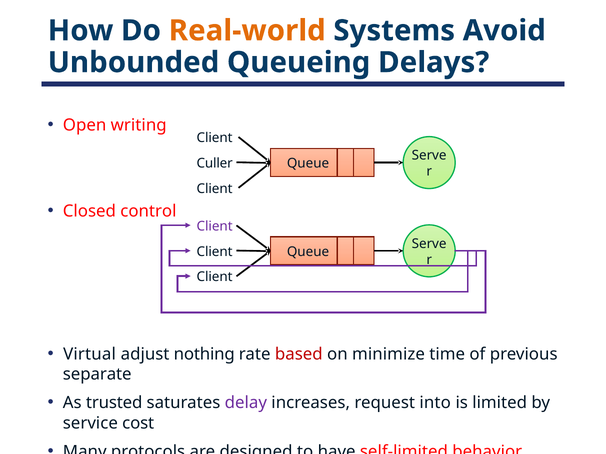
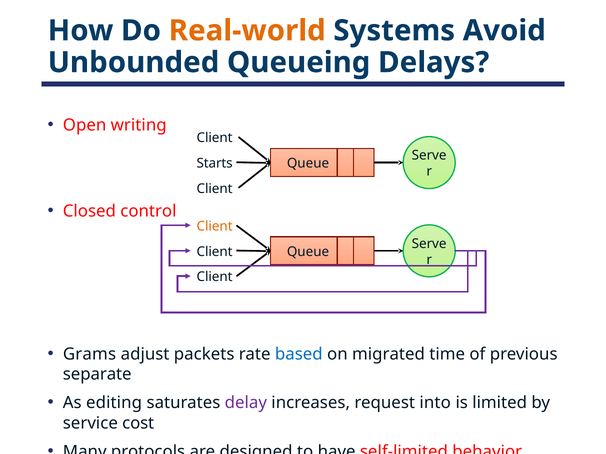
Culler: Culler -> Starts (215, 164)
Client colour: purple -> orange (215, 226)
Virtual: Virtual -> Grams (90, 354)
nothing: nothing -> packets (204, 354)
based colour: red -> blue (299, 354)
minimize: minimize -> migrated (389, 354)
trusted: trusted -> editing (114, 403)
